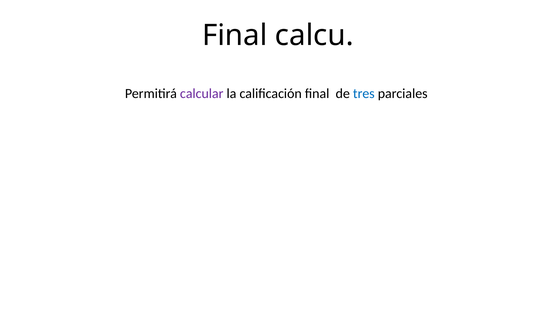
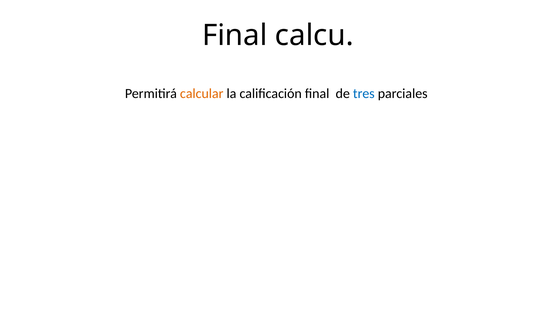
calcular colour: purple -> orange (202, 94)
